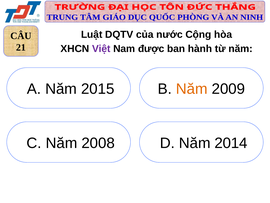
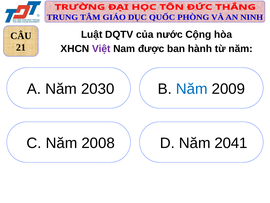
2015: 2015 -> 2030 (98, 89)
Năm colour: orange -> blue (192, 89)
2014: 2014 -> 2041 (231, 143)
